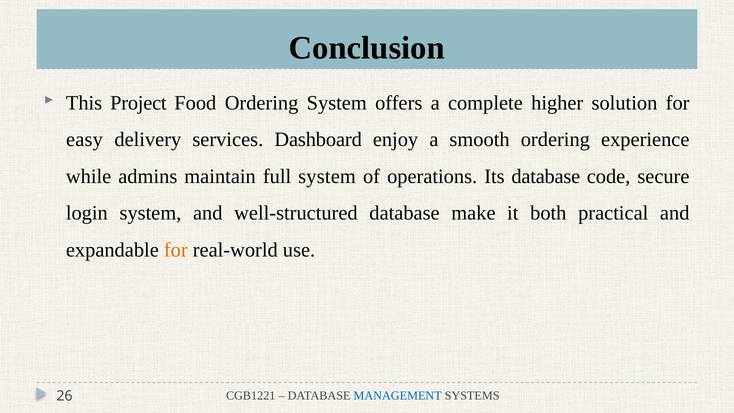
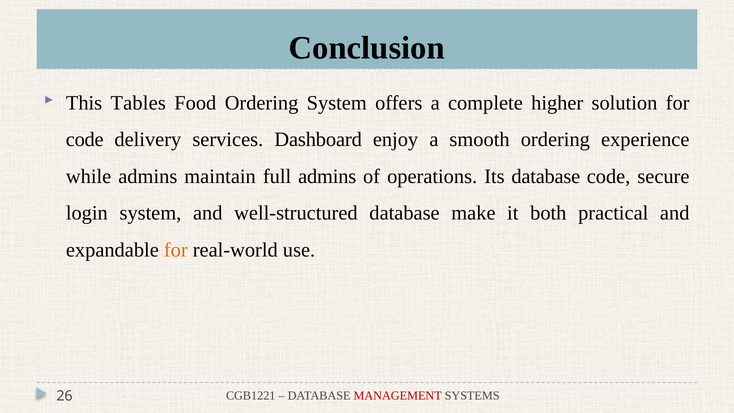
Project: Project -> Tables (138, 103)
easy: easy -> code (85, 140)
full system: system -> admins (327, 176)
MANAGEMENT colour: blue -> red (398, 396)
